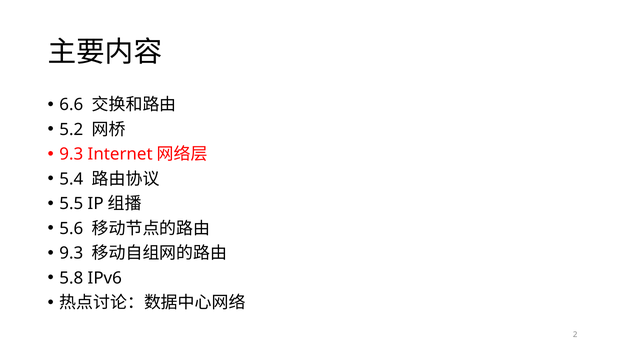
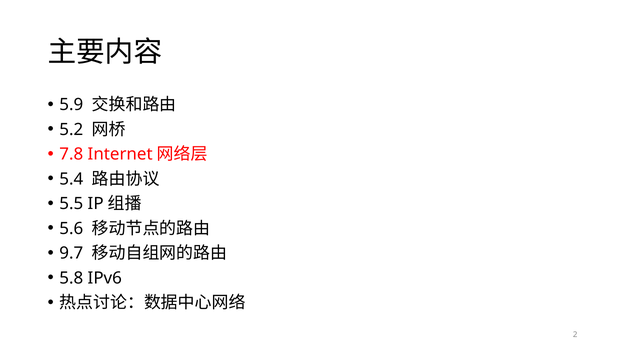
6.6: 6.6 -> 5.9 (71, 105)
9.3: 9.3 -> 7.8 (71, 155)
9.3: 9.3 -> 9.7 (71, 254)
